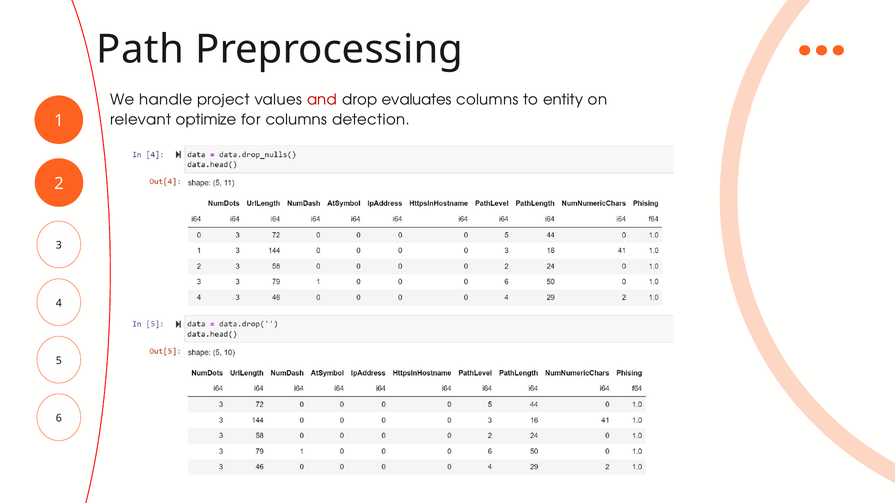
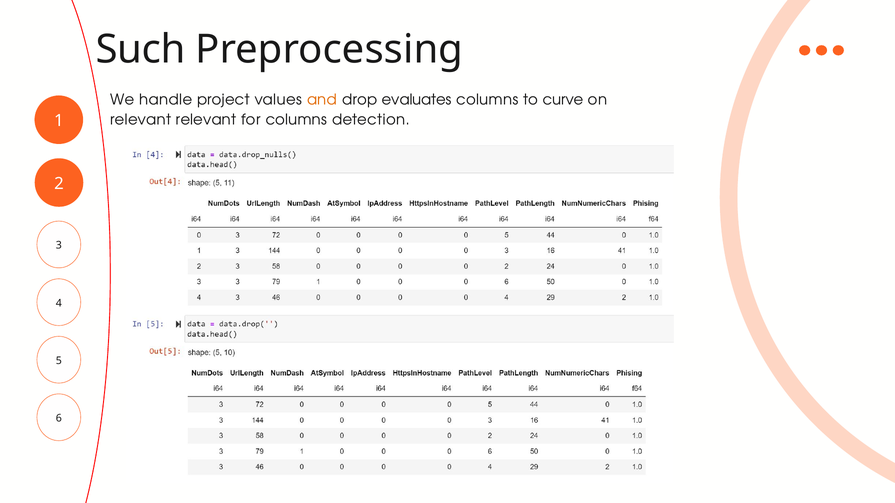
Path: Path -> Such (141, 50)
and colour: red -> orange (322, 100)
entity: entity -> curve (563, 100)
relevant optimize: optimize -> relevant (206, 120)
